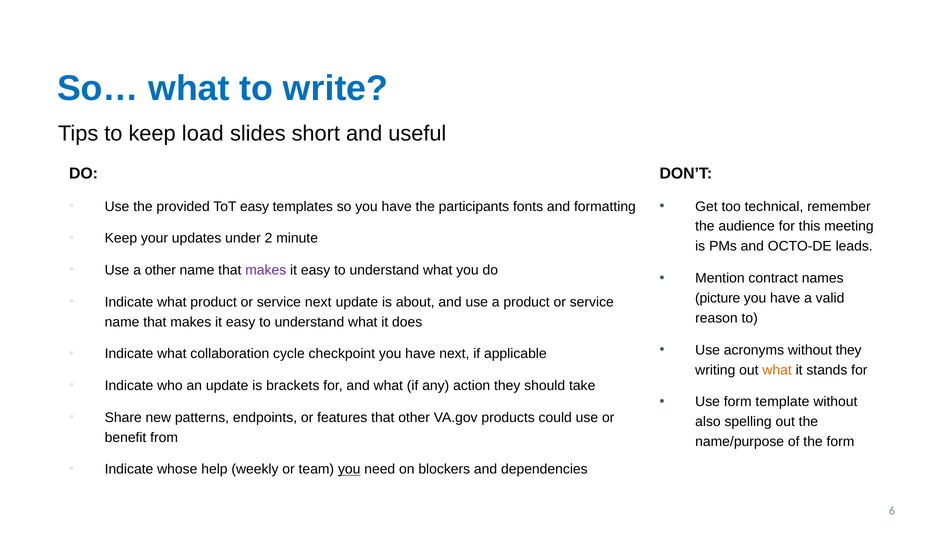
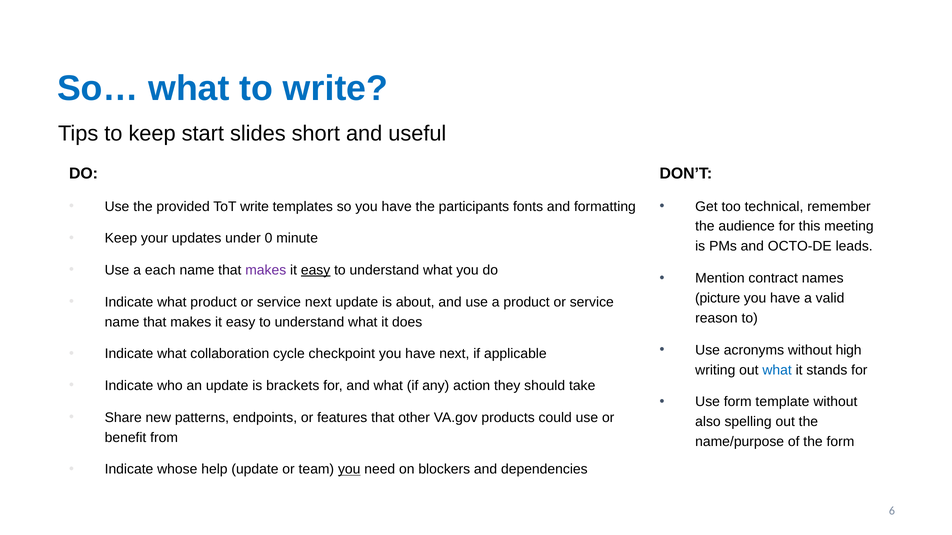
load: load -> start (203, 134)
ToT easy: easy -> write (255, 207)
2: 2 -> 0 (269, 239)
a other: other -> each (160, 270)
easy underline: none -> present (316, 270)
without they: they -> high (849, 350)
what colour: orange -> blue (777, 370)
help weekly: weekly -> update (255, 470)
